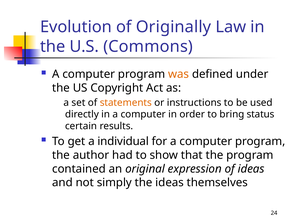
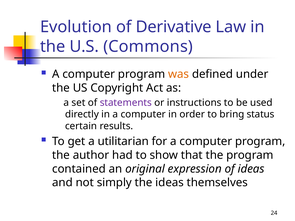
Originally: Originally -> Derivative (174, 27)
statements colour: orange -> purple (126, 103)
individual: individual -> utilitarian (123, 141)
